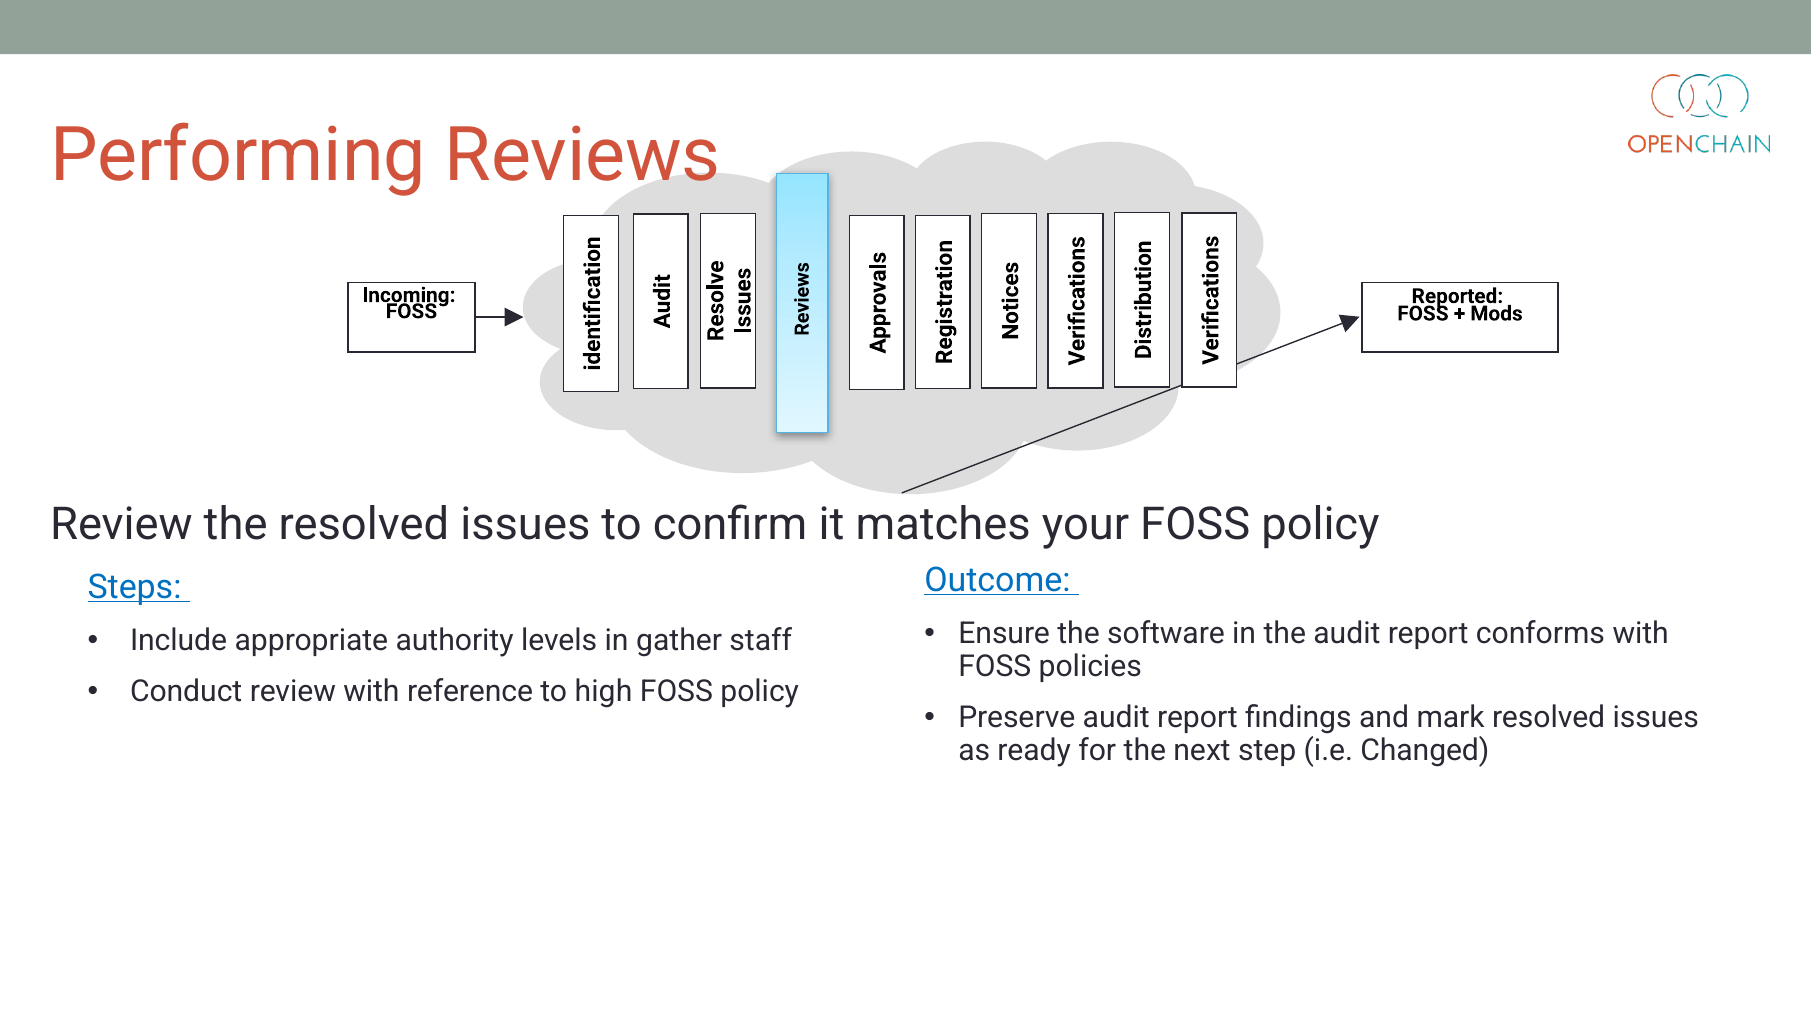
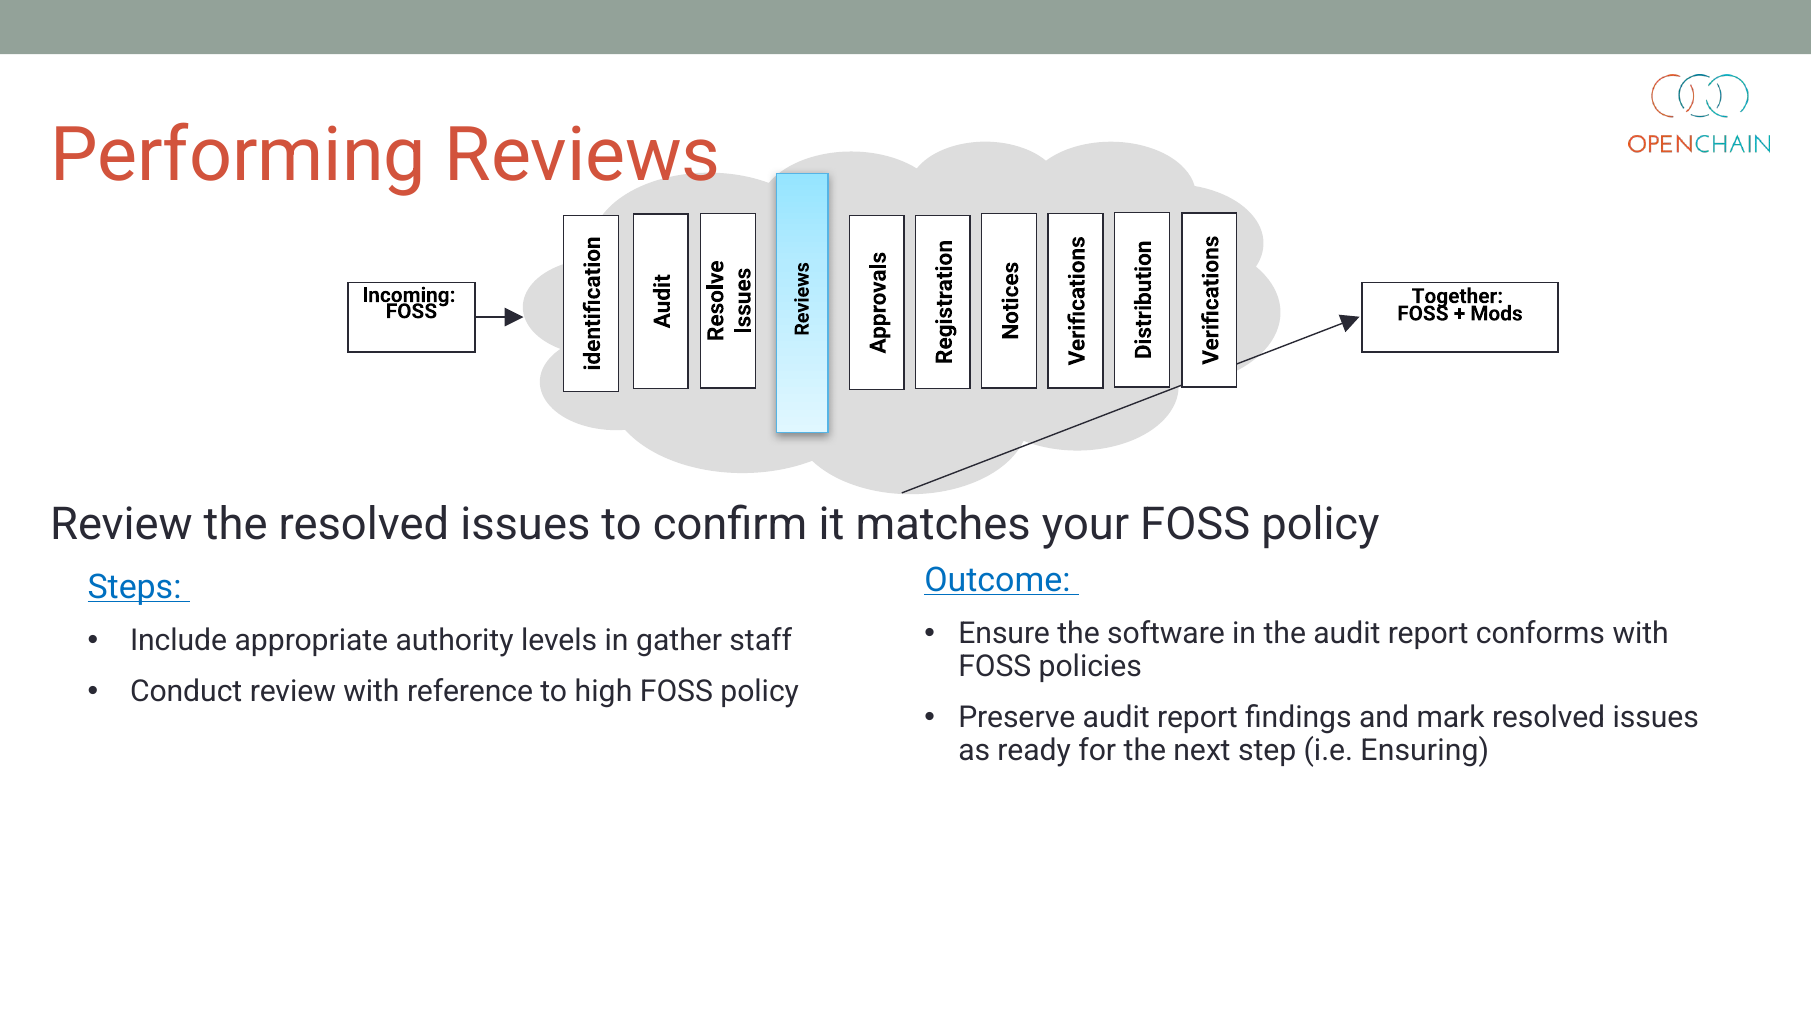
Reported: Reported -> Together (1457, 296)
Changed: Changed -> Ensuring (1425, 750)
